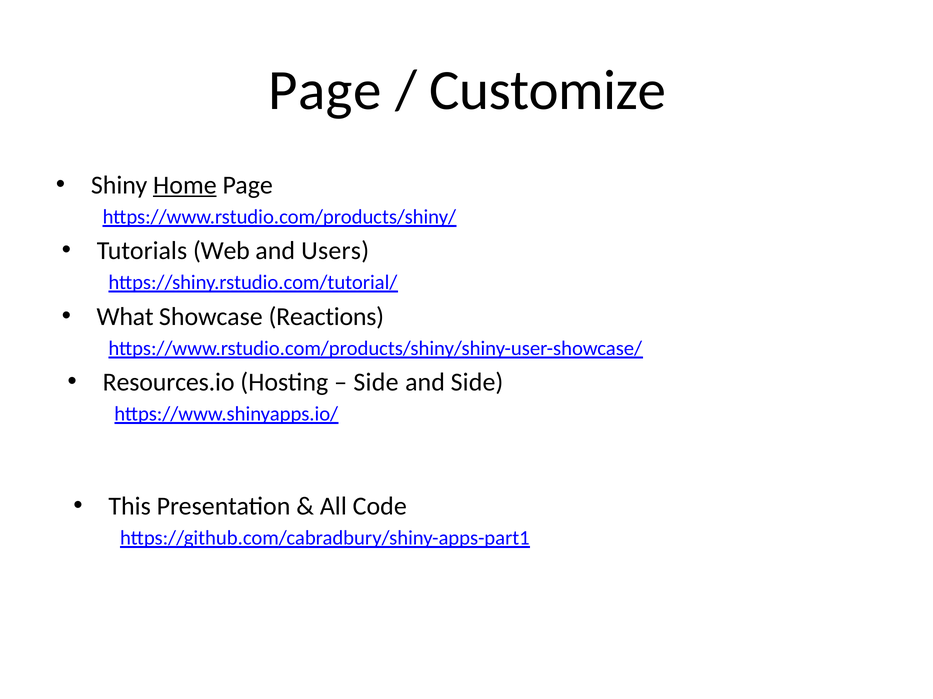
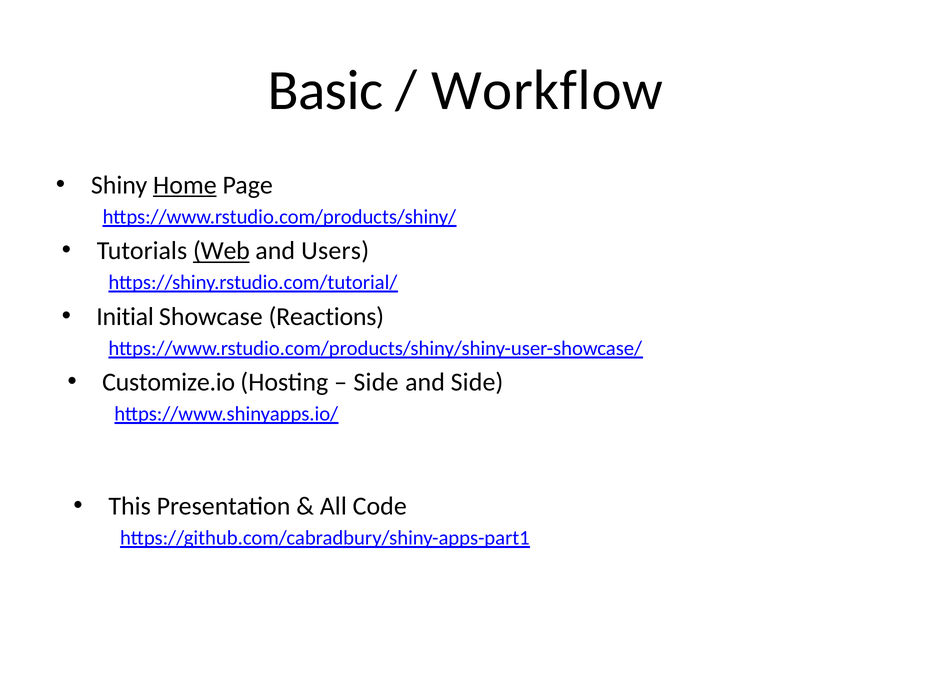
Page: Page -> Basic (325, 90)
Customize: Customize -> Workflow (547, 90)
Web underline: none -> present (221, 251)
What: What -> Initial (125, 317)
Resources.io: Resources.io -> Customize.io (169, 383)
